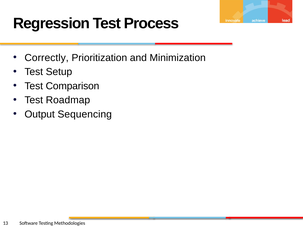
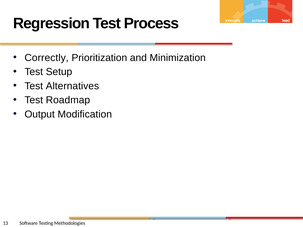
Comparison: Comparison -> Alternatives (72, 86)
Sequencing: Sequencing -> Modification (85, 114)
